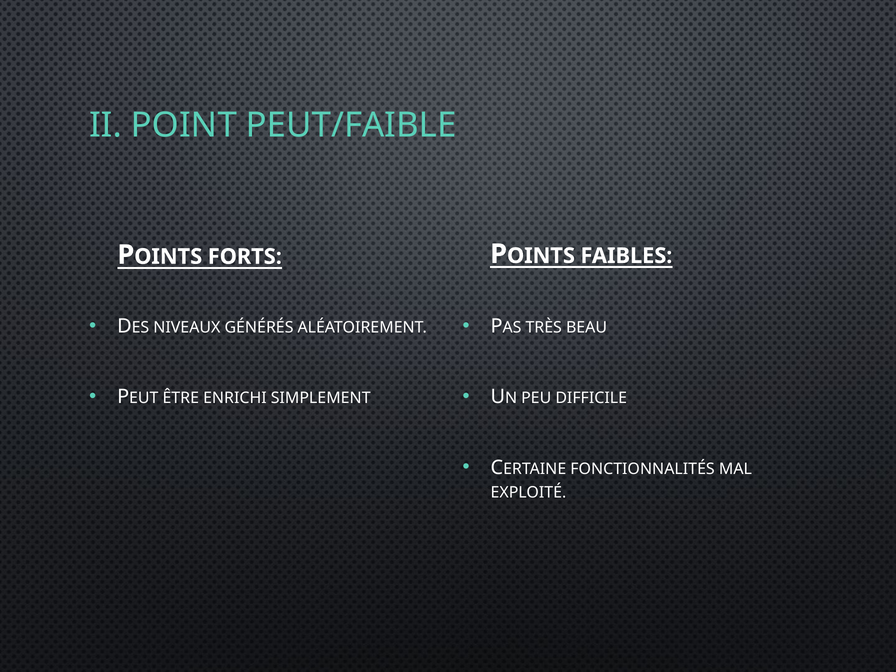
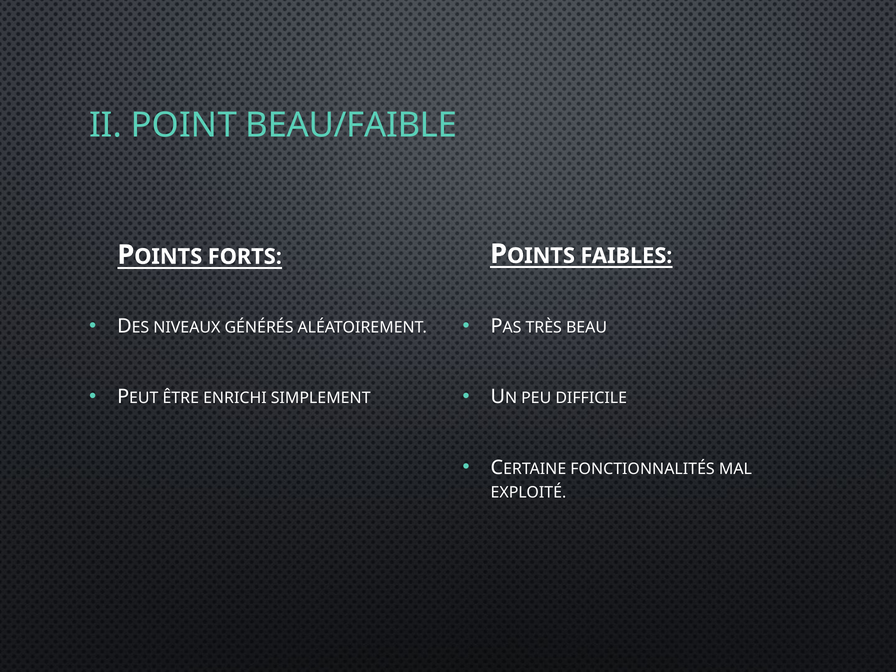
PEUT/FAIBLE: PEUT/FAIBLE -> BEAU/FAIBLE (351, 125)
